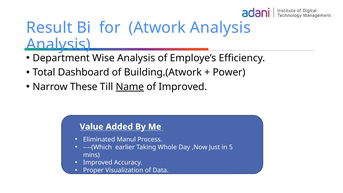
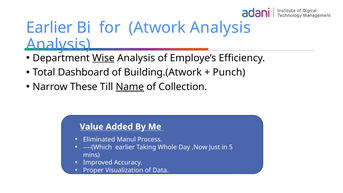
Result: Result -> Earlier (49, 28)
Wise underline: none -> present (103, 58)
Power: Power -> Punch (229, 72)
of Improved: Improved -> Collection (183, 87)
